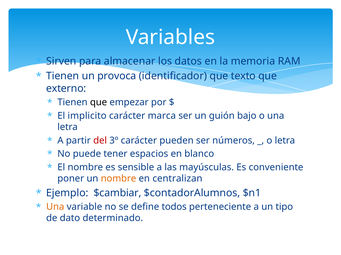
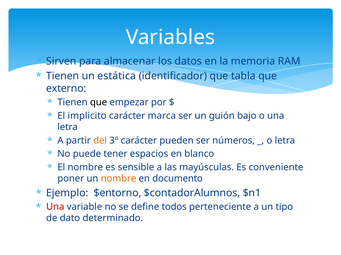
provoca: provoca -> estática (117, 76)
texto: texto -> tabla (243, 76)
del colour: red -> orange (100, 141)
centralizan: centralizan -> documento (178, 179)
$cambiar: $cambiar -> $entorno (117, 193)
Una colour: orange -> red (55, 207)
